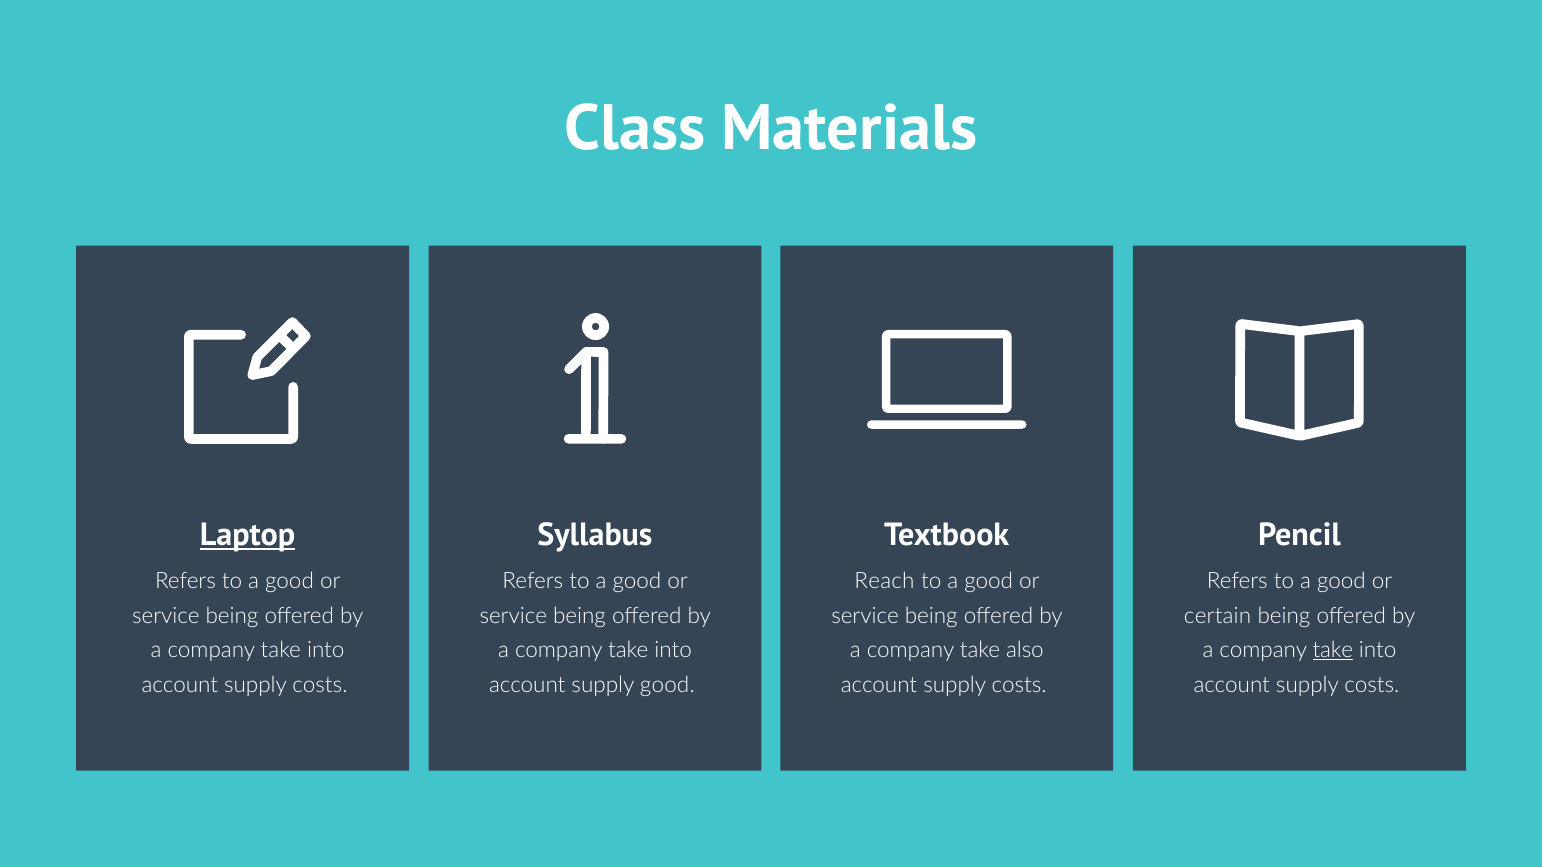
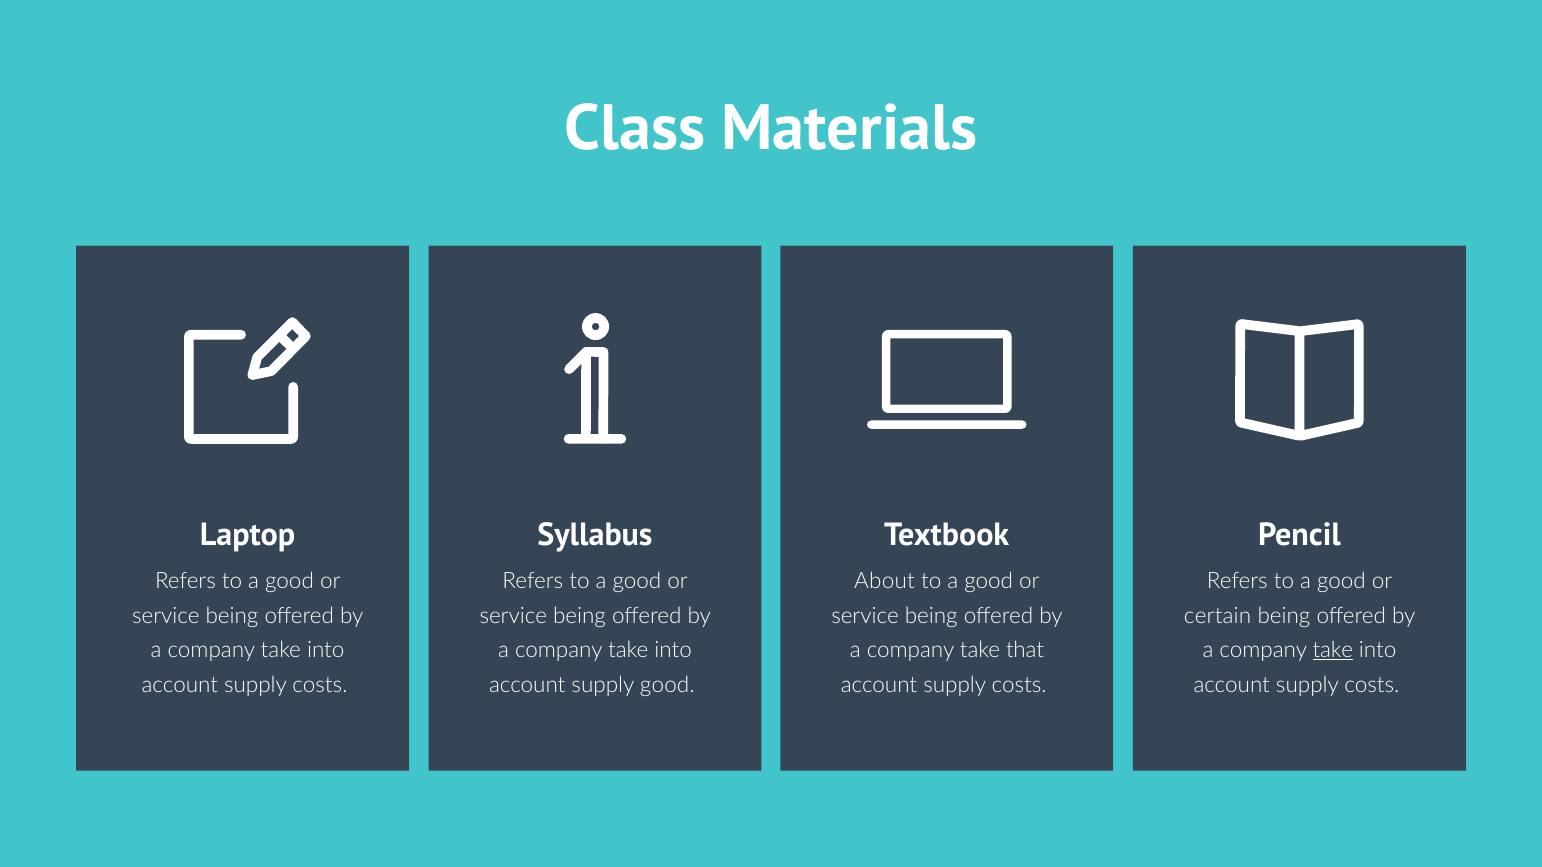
Laptop underline: present -> none (248, 536)
Reach: Reach -> About (885, 581)
also: also -> that (1025, 651)
